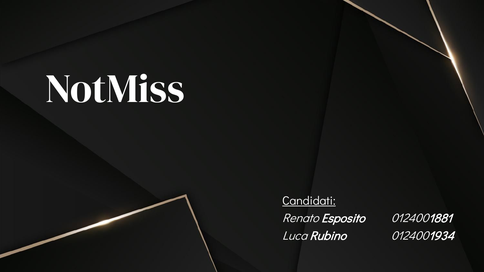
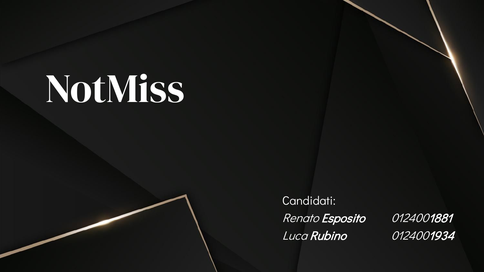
Candidati underline: present -> none (309, 201)
